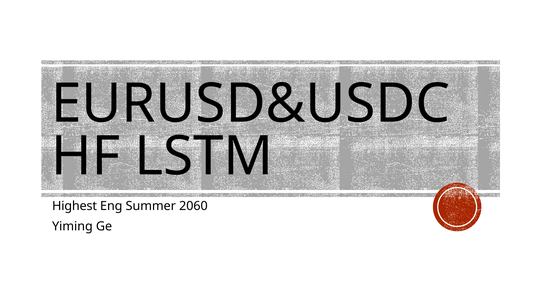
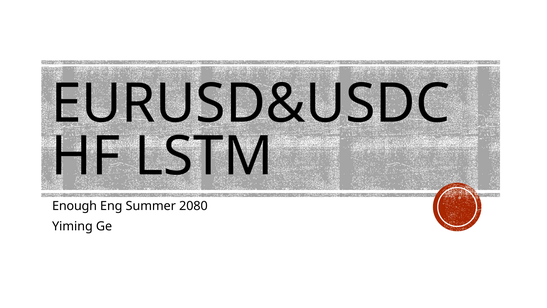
Highest: Highest -> Enough (75, 206)
2060: 2060 -> 2080 (193, 206)
